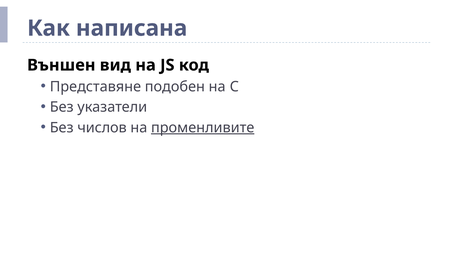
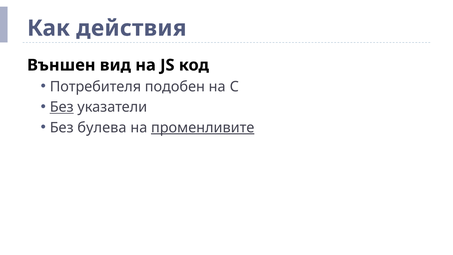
написана: написана -> действия (131, 28)
Представяне: Представяне -> Потребителя (95, 87)
Без underline: none -> present (62, 107)
числов: числов -> булева (102, 128)
